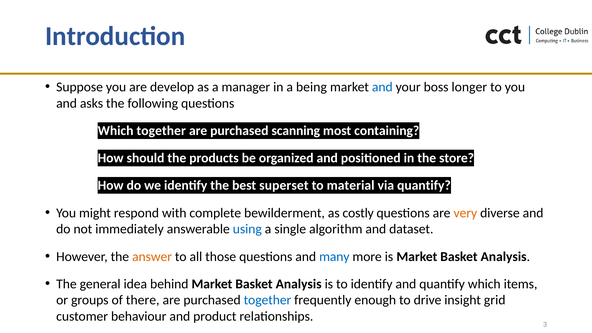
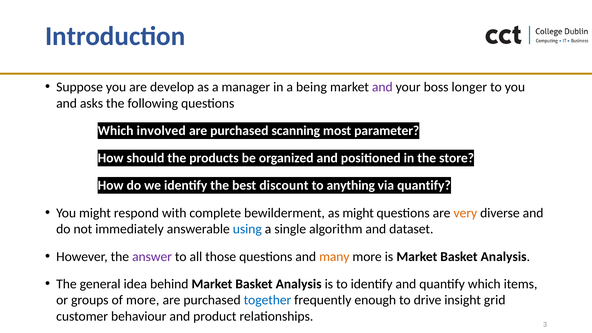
and colour: blue -> purple (382, 87)
Which together: together -> involved (161, 131)
containing: containing -> parameter (387, 131)
superset: superset -> discount (284, 186)
material: material -> anything (351, 186)
as costly: costly -> might (358, 213)
answer colour: orange -> purple (152, 257)
many colour: blue -> orange (334, 257)
of there: there -> more (143, 300)
